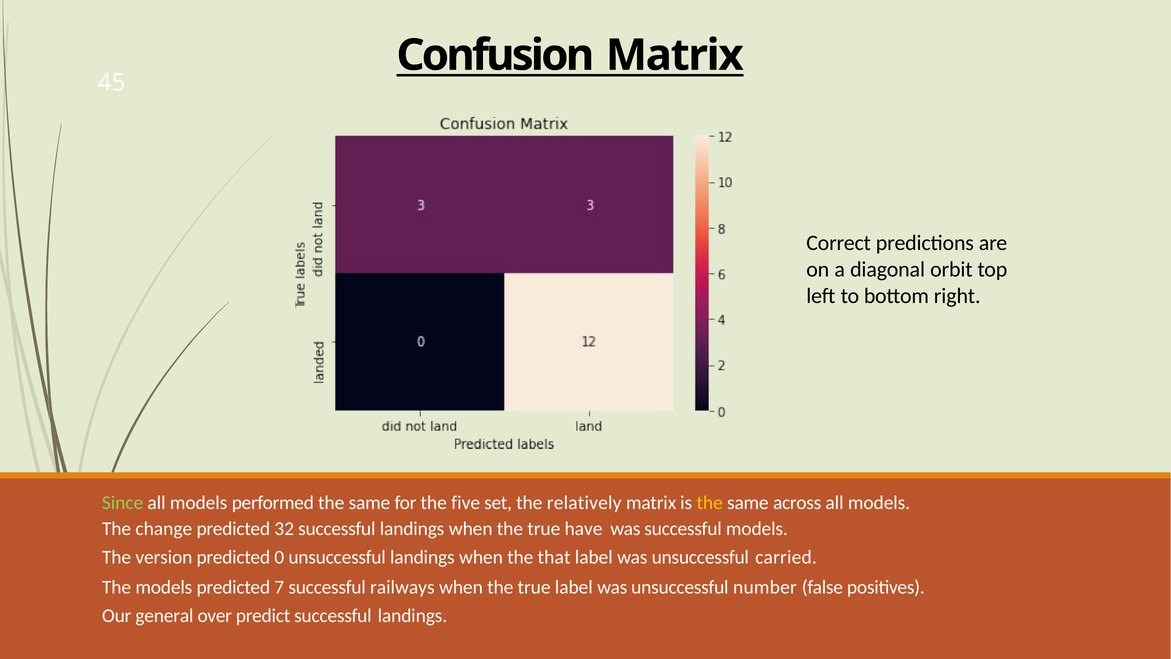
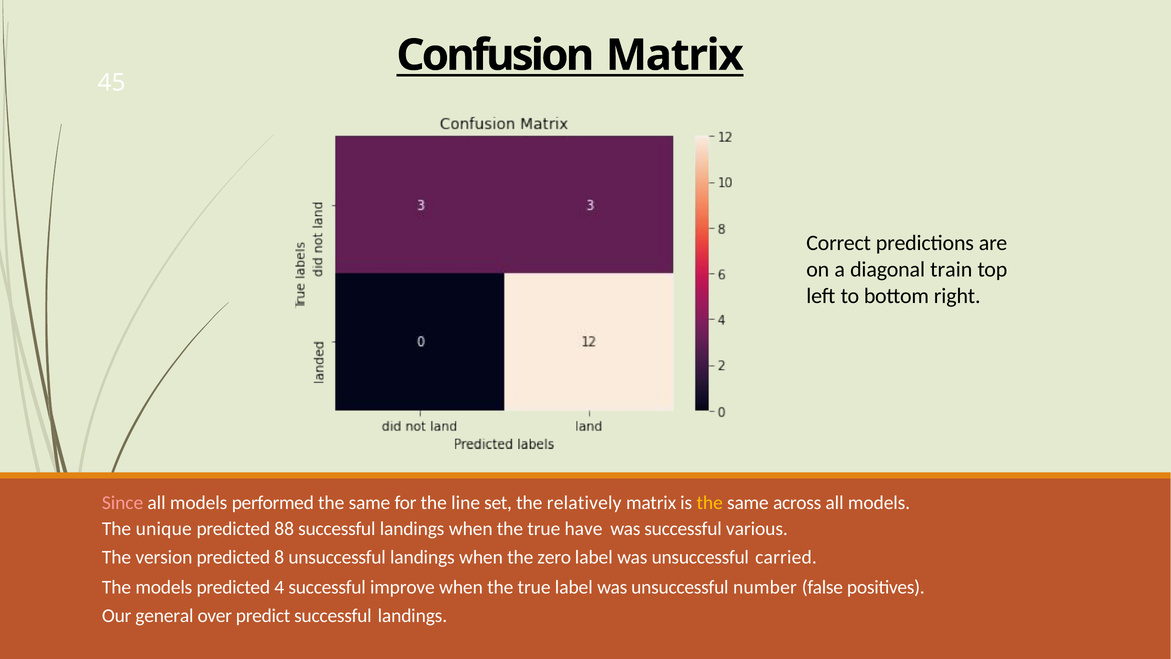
orbit: orbit -> train (951, 269)
Since colour: light green -> pink (123, 503)
five: five -> line (466, 503)
change: change -> unique (164, 529)
32: 32 -> 88 (284, 529)
successful models: models -> various (757, 529)
0: 0 -> 8 (279, 557)
that: that -> zero (554, 557)
7: 7 -> 4 (279, 587)
railways: railways -> improve (402, 587)
